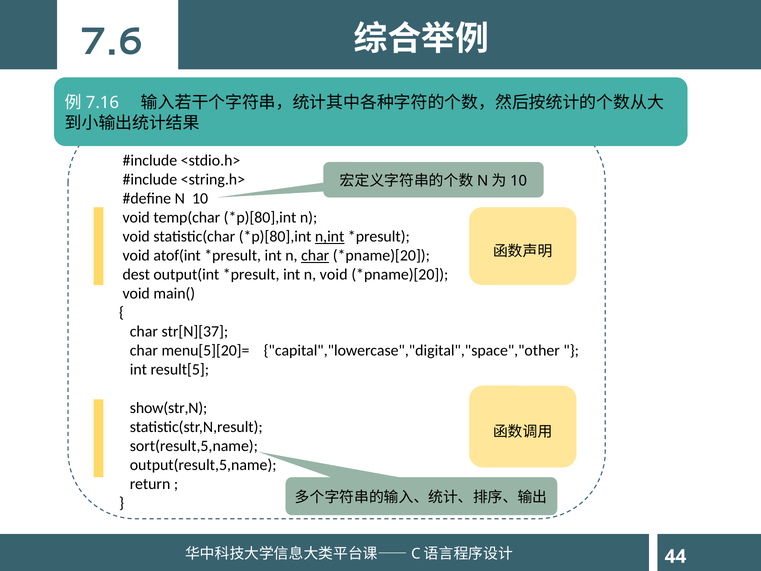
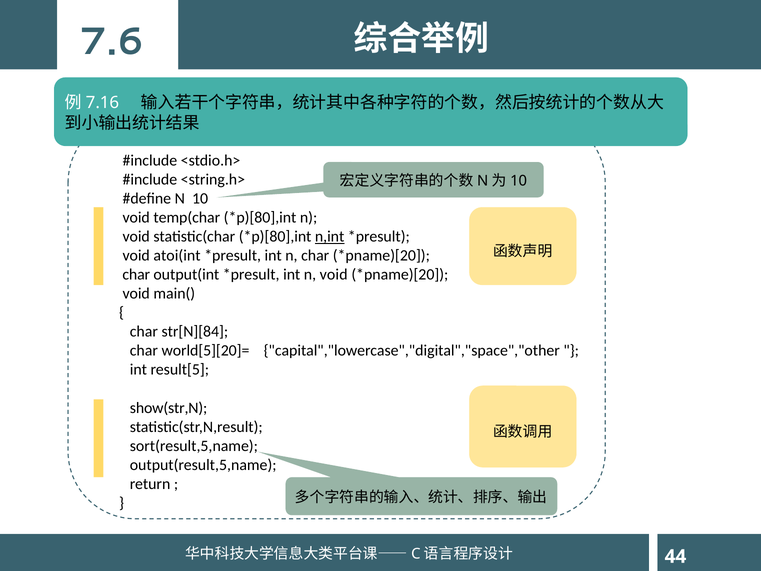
atof(int: atof(int -> atoi(int (177, 255)
char underline: present -> none (315, 255)
dest: dest -> char (136, 274)
str[N][37: str[N][37 -> str[N][84 (195, 332)
menu[5][20]=: menu[5][20]= -> world[5][20]= (205, 351)
